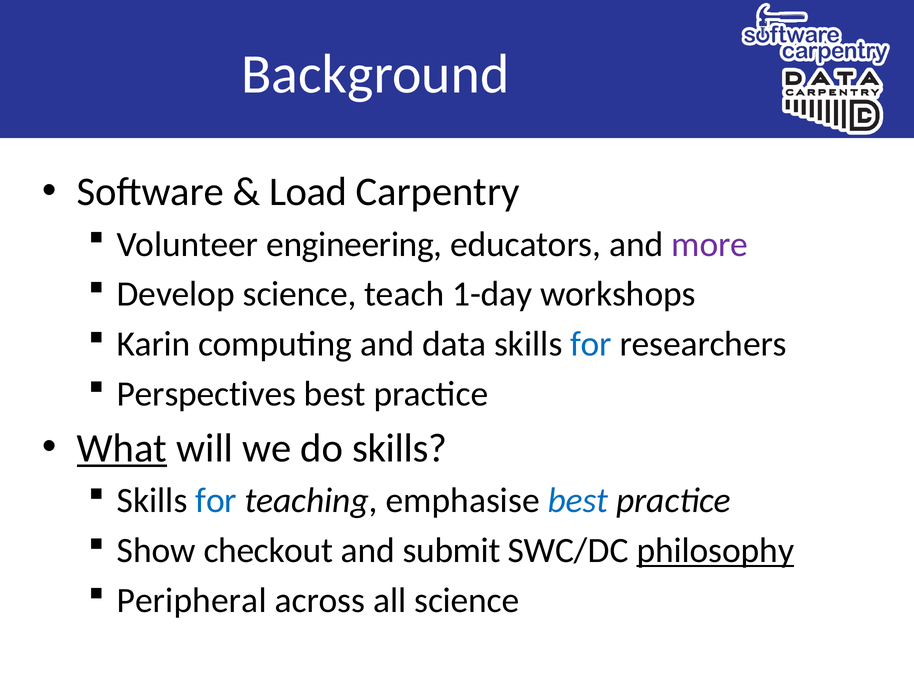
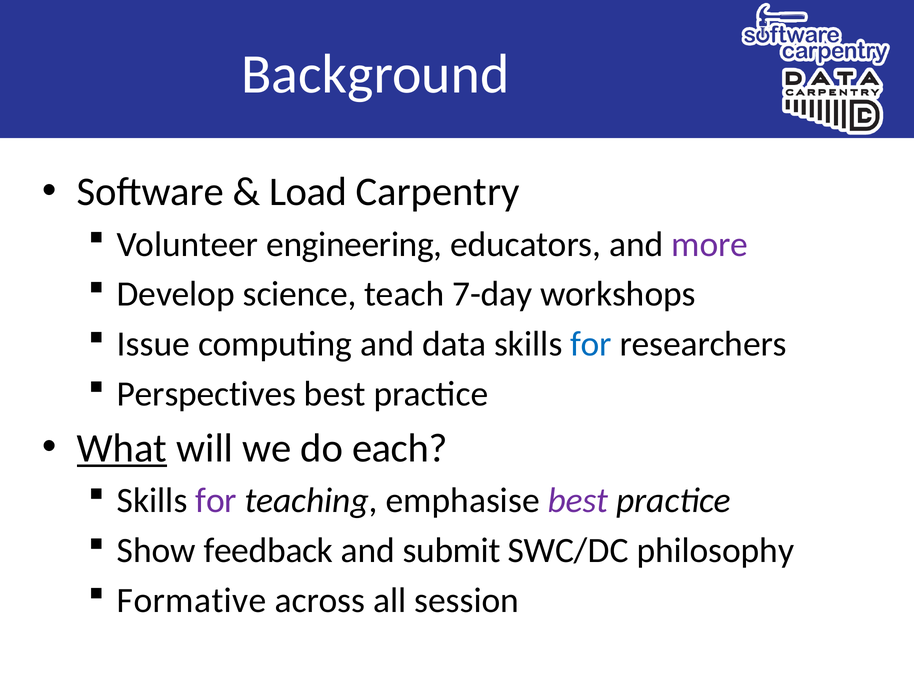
1-day: 1-day -> 7-day (492, 294)
Karin: Karin -> Issue (153, 344)
do skills: skills -> each (400, 448)
for colour: blue -> purple (216, 500)
best colour: blue -> purple (578, 500)
checkout: checkout -> feedback (268, 550)
philosophy underline: present -> none (715, 550)
Peripheral: Peripheral -> Formative (192, 600)
all science: science -> session (467, 600)
